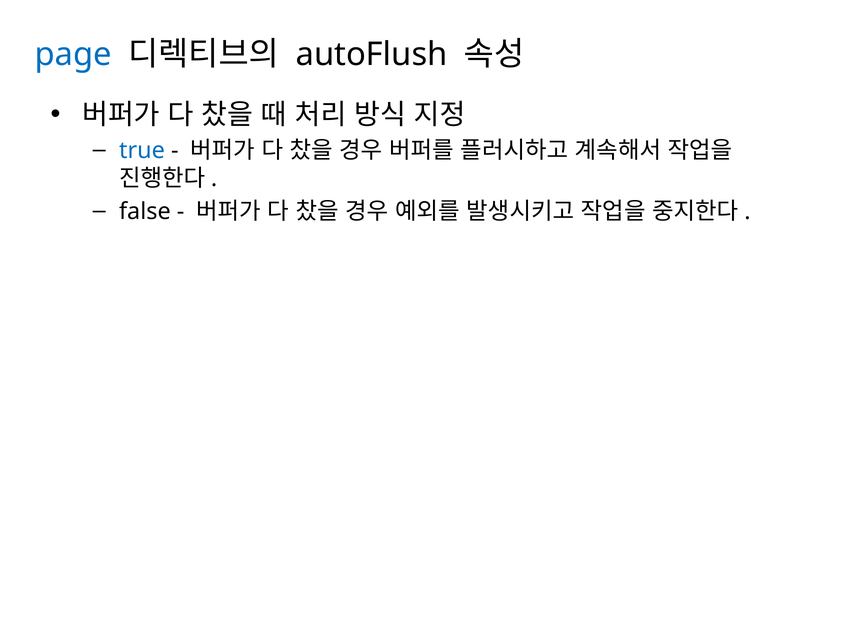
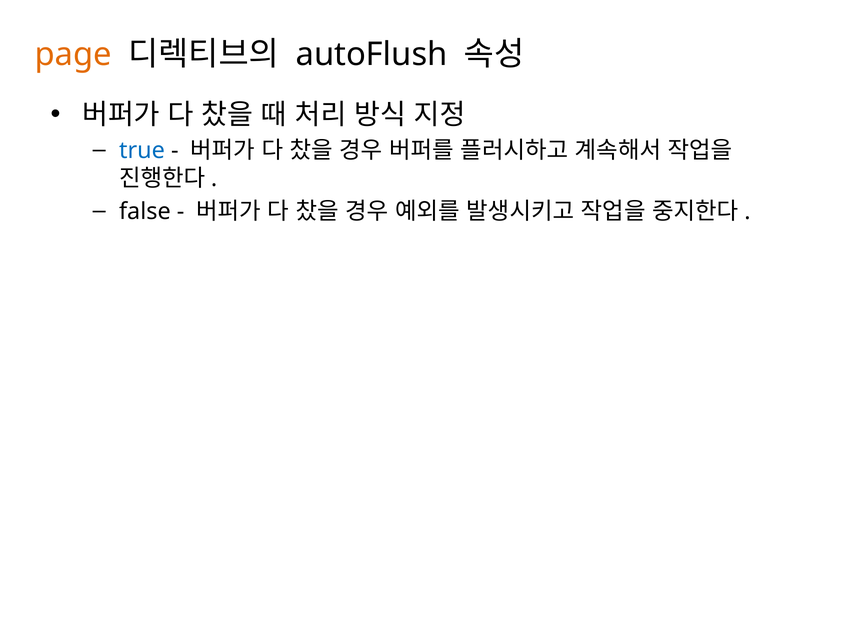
page colour: blue -> orange (73, 54)
